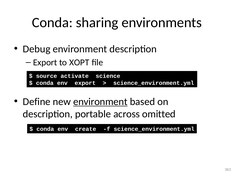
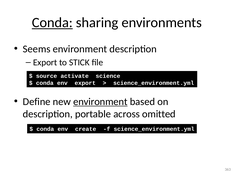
Conda underline: none -> present (52, 23)
Debug: Debug -> Seems (37, 49)
XOPT: XOPT -> STICK (79, 63)
